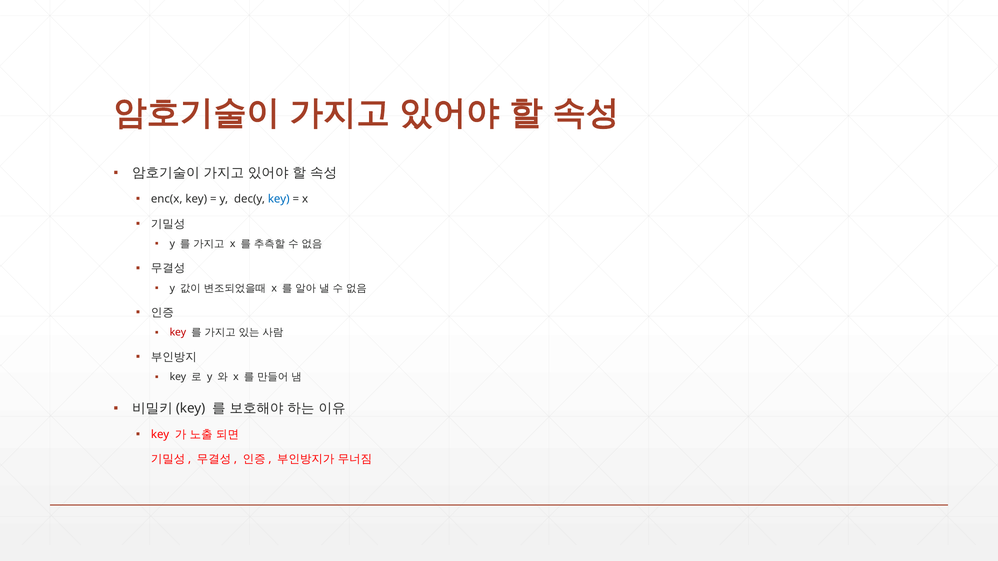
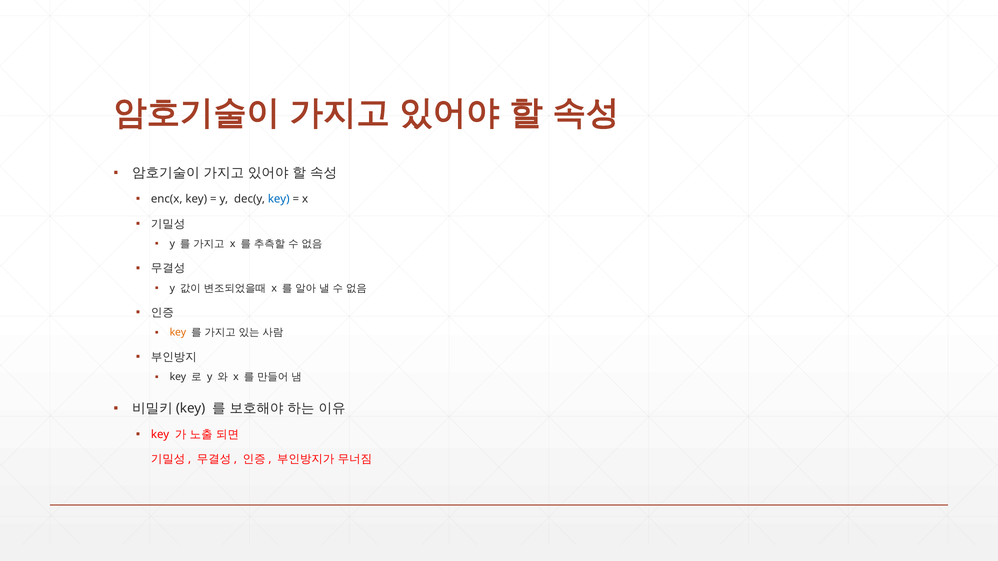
key colour: red -> orange (178, 333)
